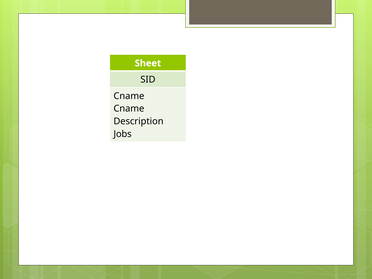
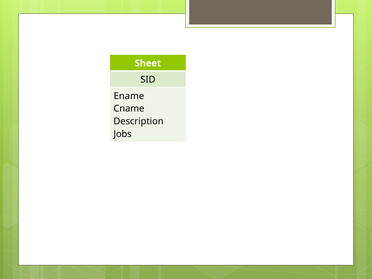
Cname: Cname -> Ename (129, 96)
